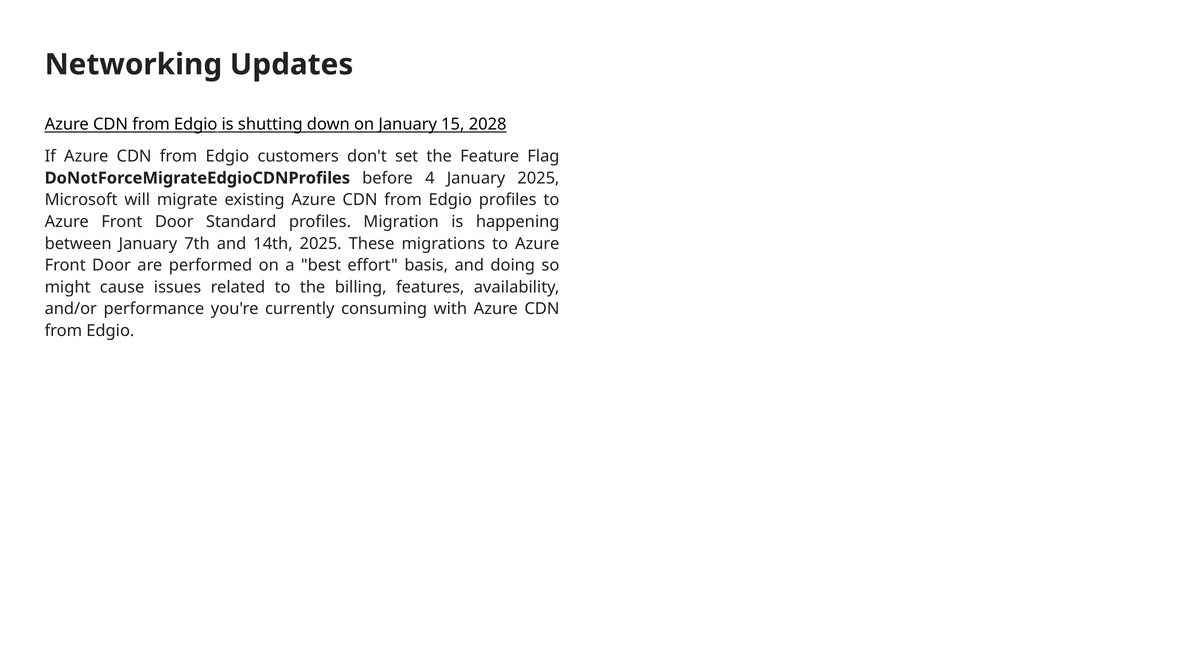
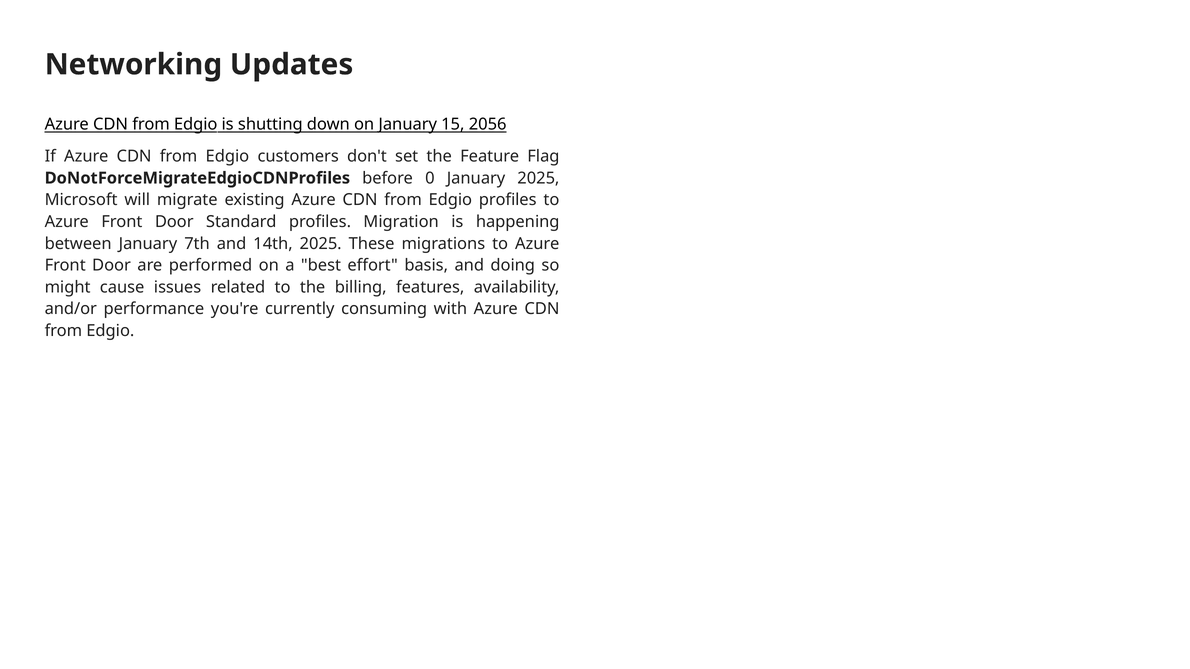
2028: 2028 -> 2056 (488, 125)
4: 4 -> 0 (430, 178)
